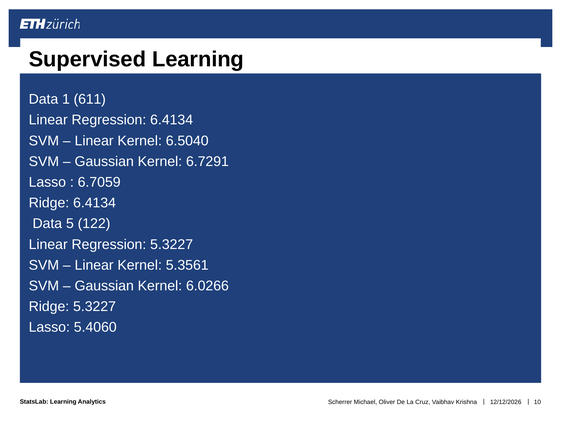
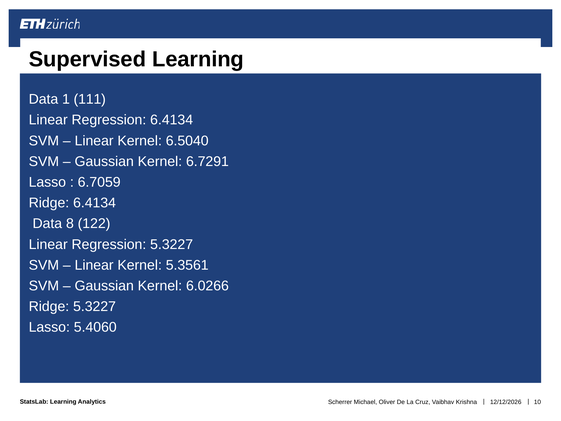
611: 611 -> 111 (90, 99)
5: 5 -> 8 (70, 224)
